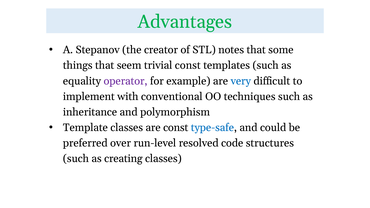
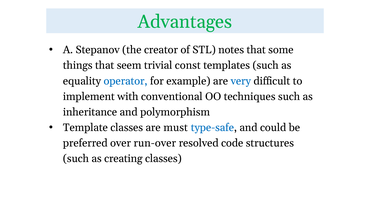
operator colour: purple -> blue (126, 81)
are const: const -> must (176, 128)
run-level: run-level -> run-over (155, 143)
